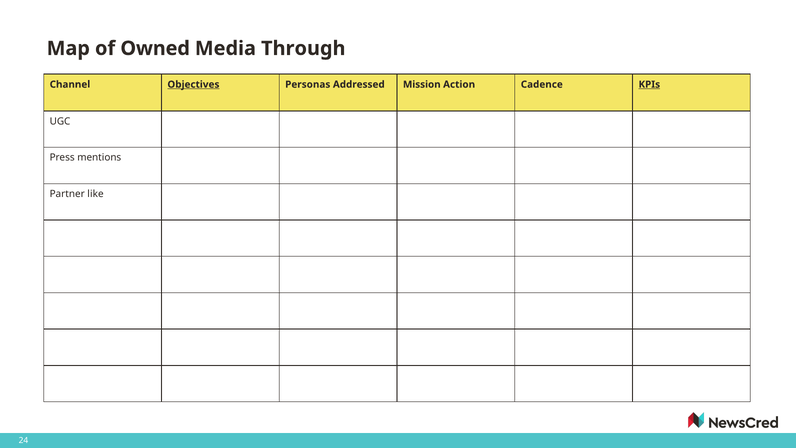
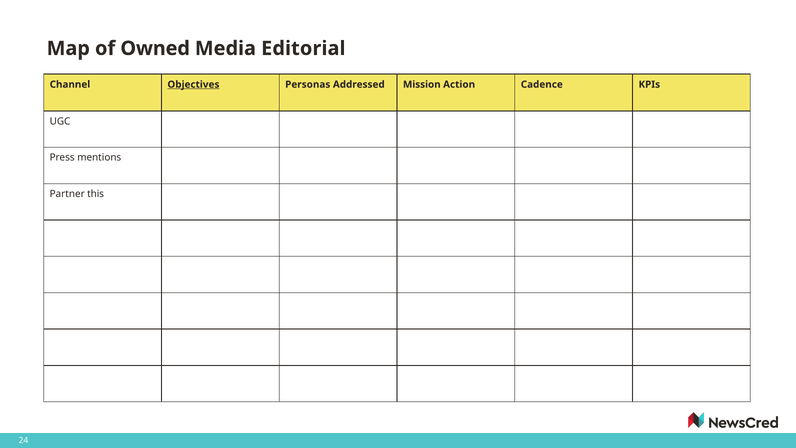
Through: Through -> Editorial (303, 48)
KPIs underline: present -> none (649, 84)
like: like -> this (96, 194)
